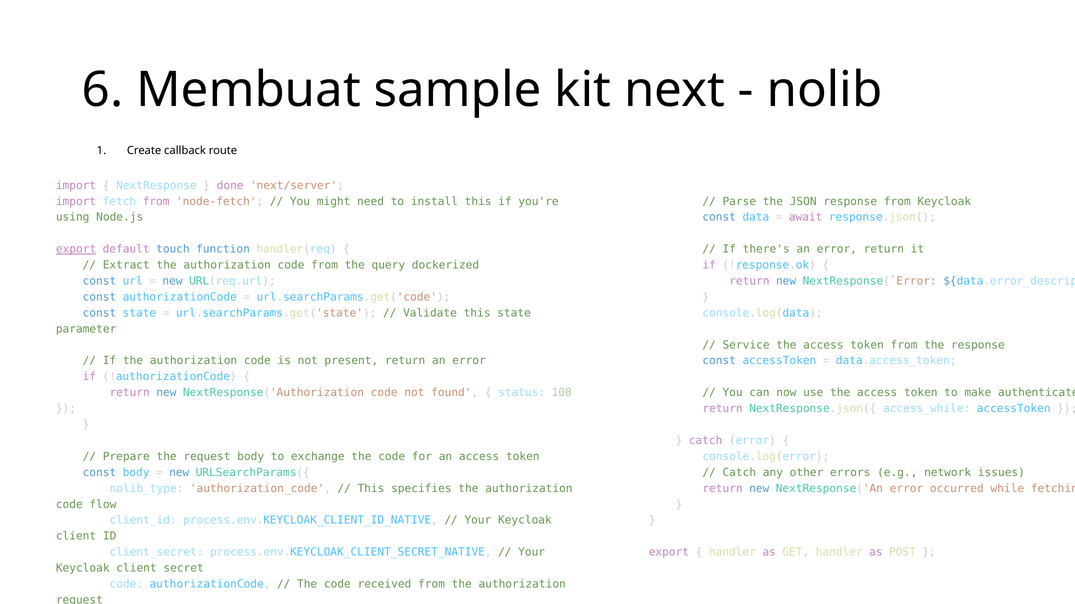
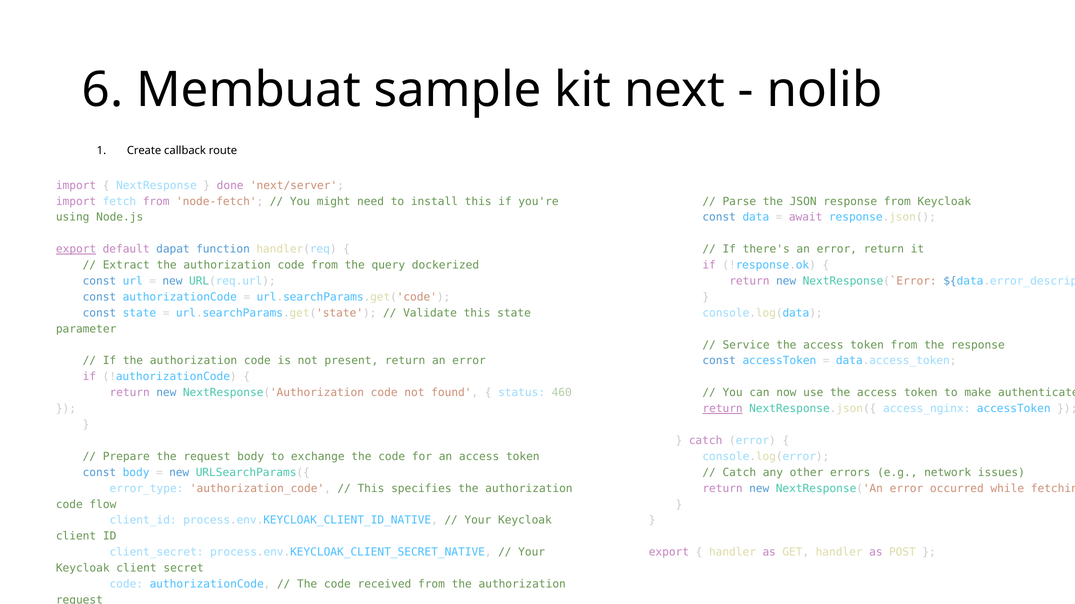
touch: touch -> dapat (173, 249)
108: 108 -> 460 (562, 393)
return underline: none -> present (723, 409)
access_while: access_while -> access_nginx (927, 409)
nolib_type: nolib_type -> error_type (147, 489)
